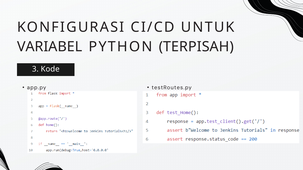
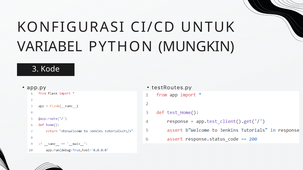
TERPISAH: TERPISAH -> MUNGKIN (196, 47)
